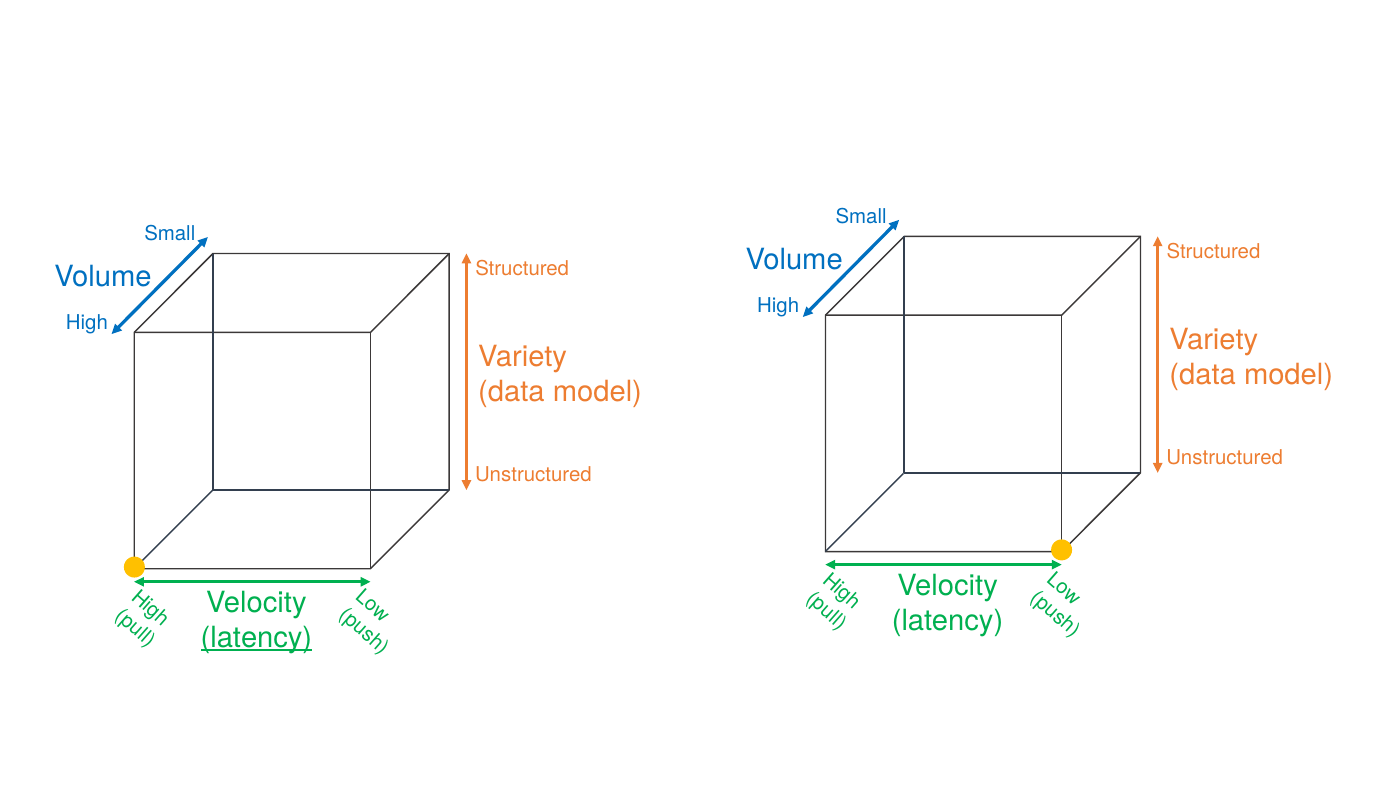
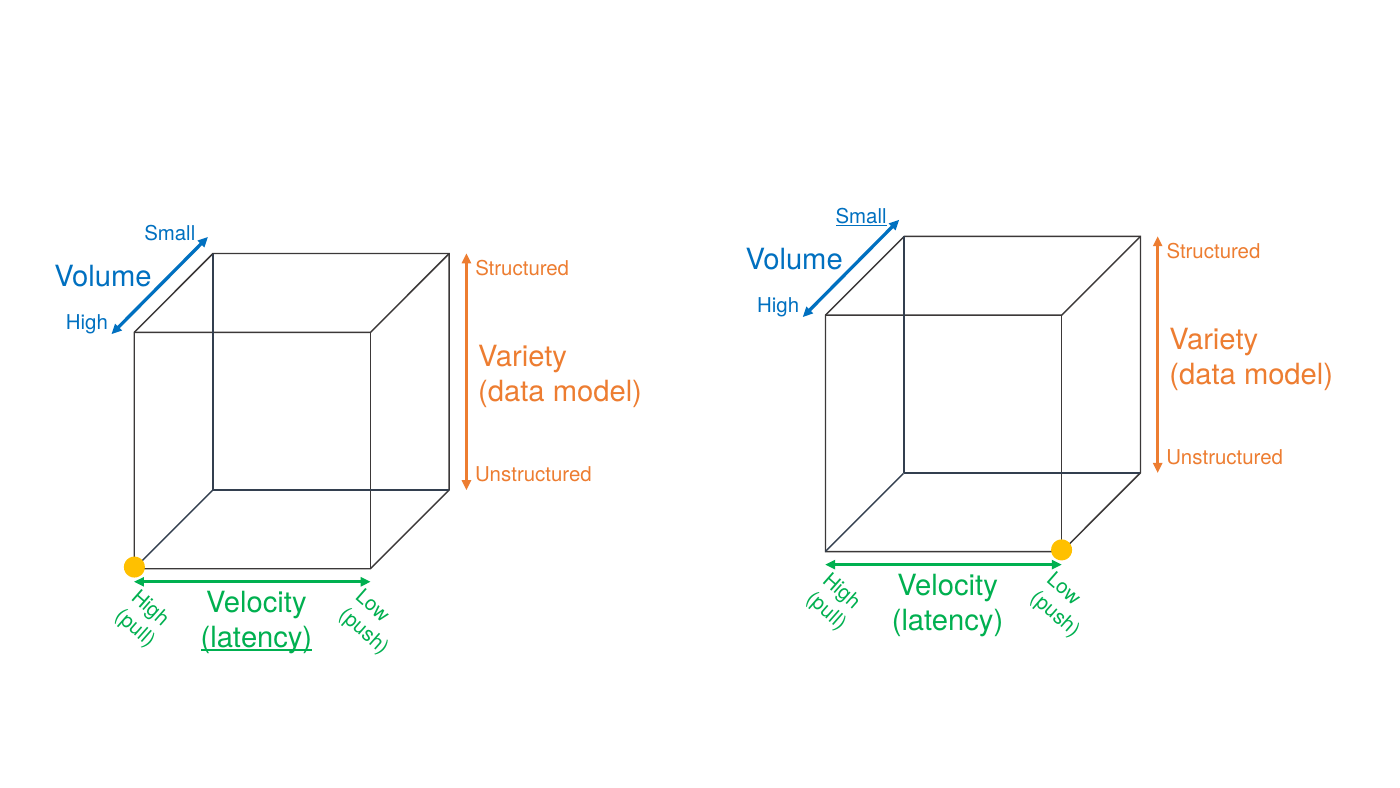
Small underline: none -> present (861, 216)
